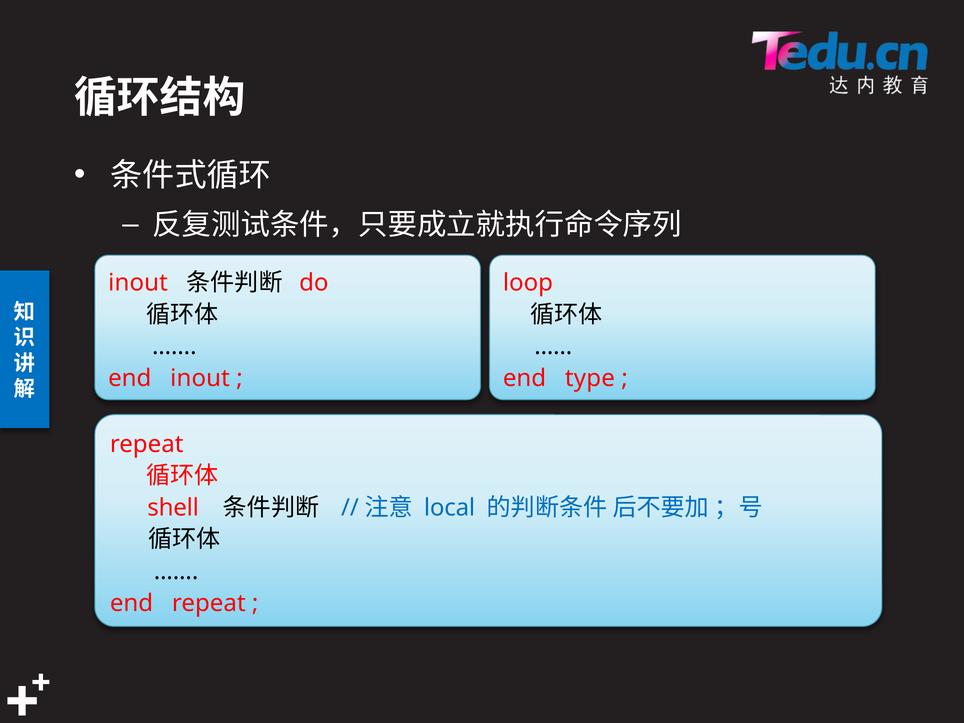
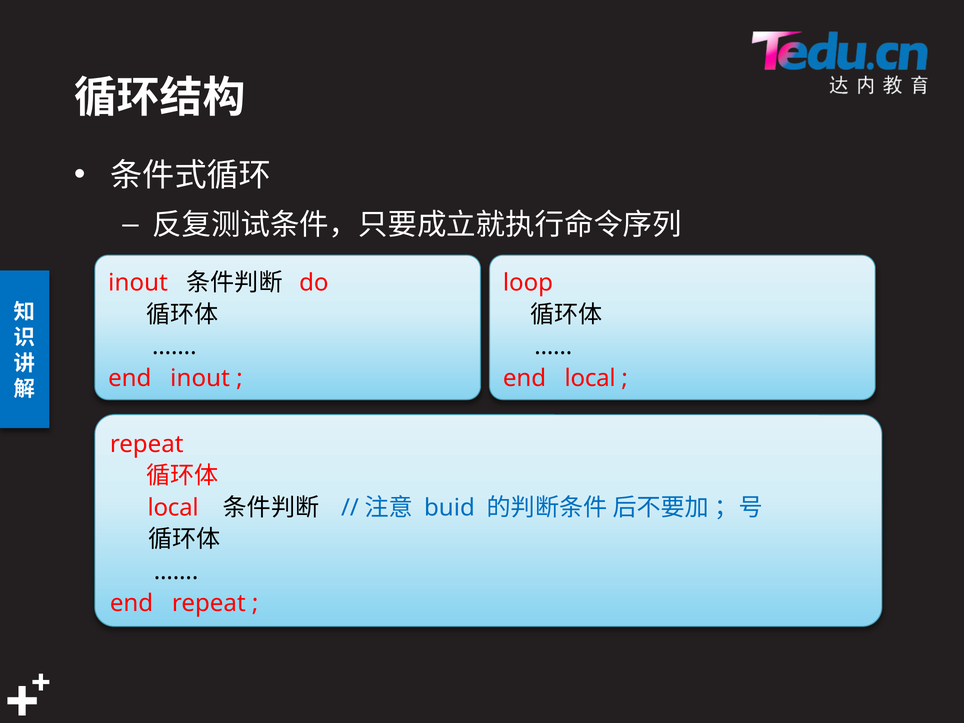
end type: type -> local (590, 378)
shell: shell -> local (173, 508)
local: local -> buid (449, 508)
